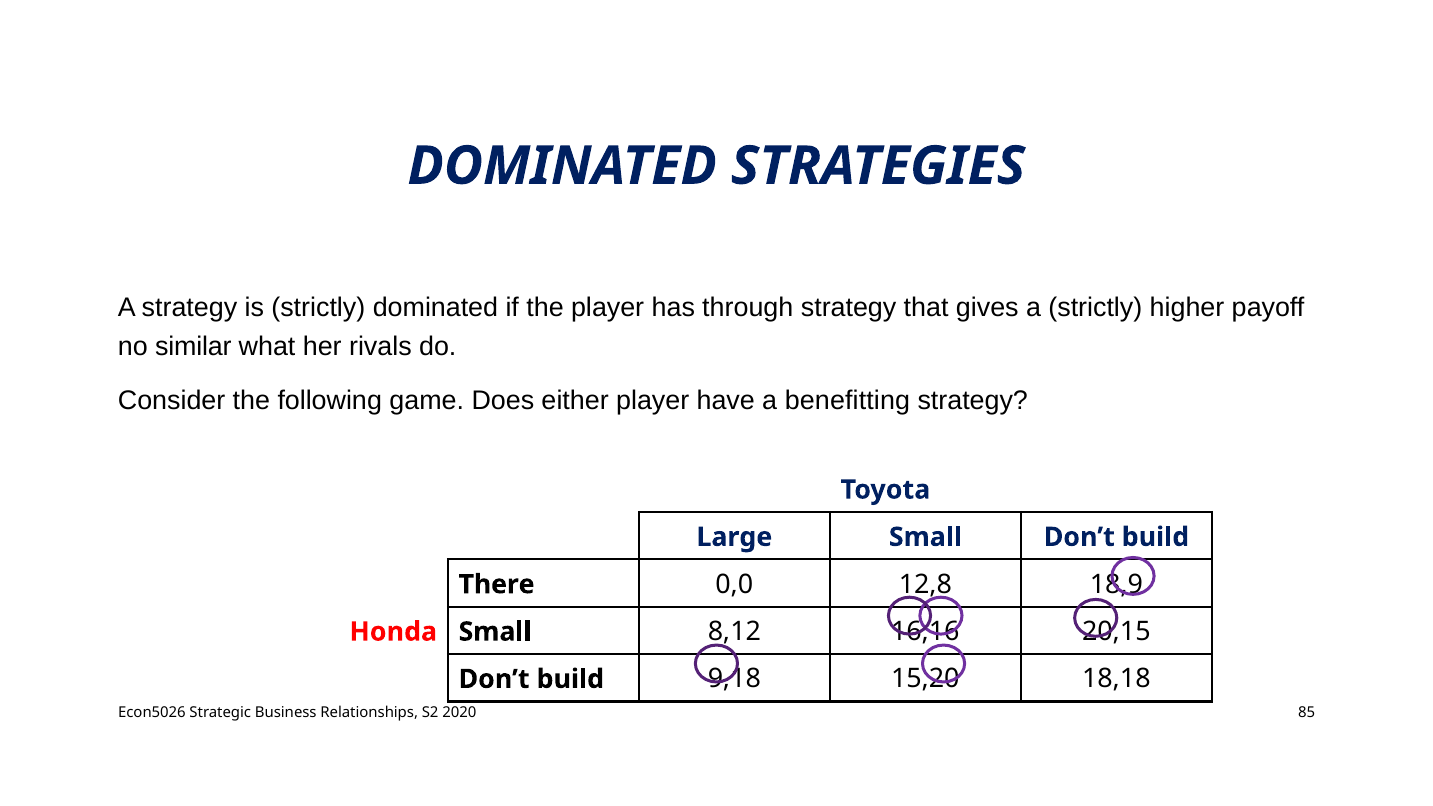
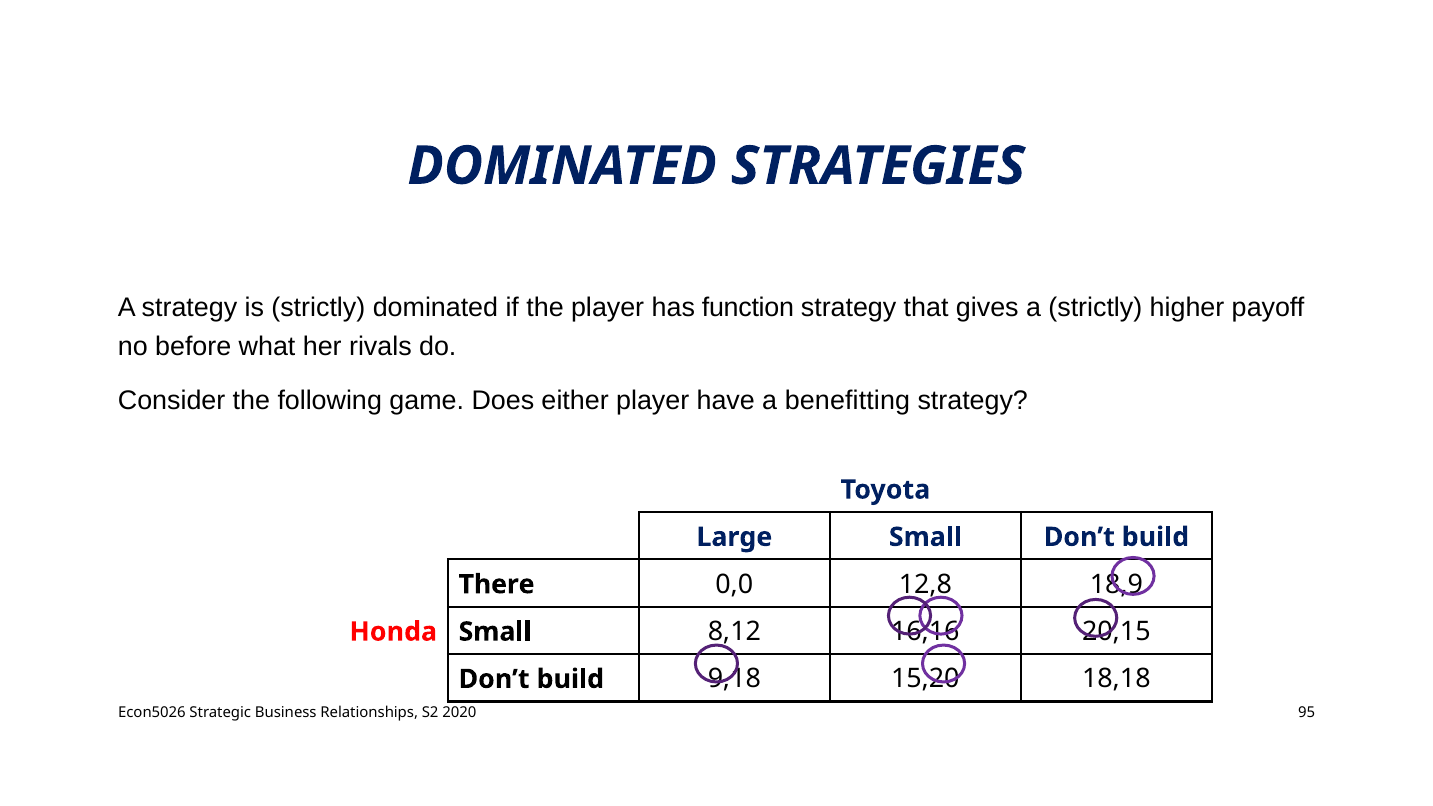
through: through -> function (748, 308)
similar: similar -> before (193, 347)
85: 85 -> 95 (1307, 713)
